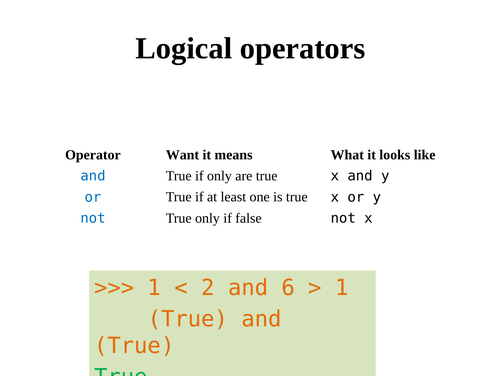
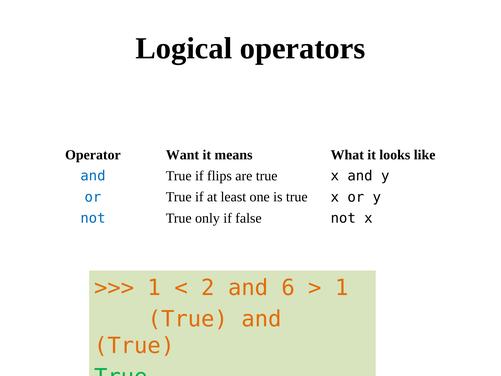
if only: only -> flips (219, 176)
